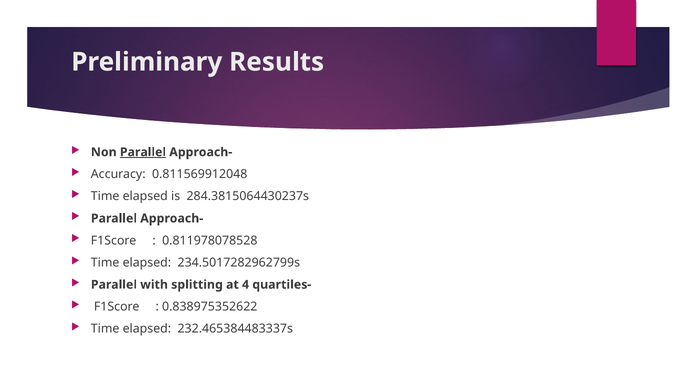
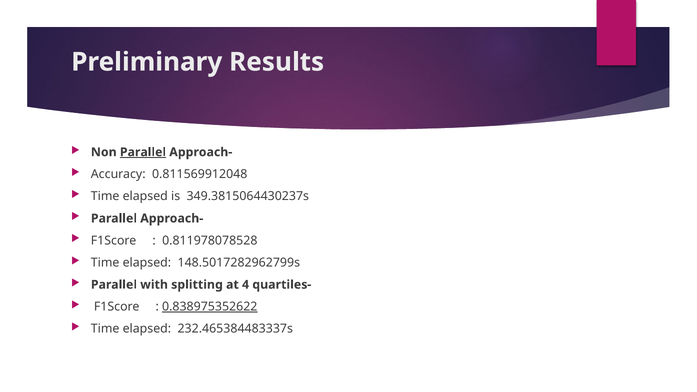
284.3815064430237s: 284.3815064430237s -> 349.3815064430237s (248, 196)
234.5017282962799s: 234.5017282962799s -> 148.5017282962799s (239, 263)
0.838975352622 underline: none -> present (210, 307)
